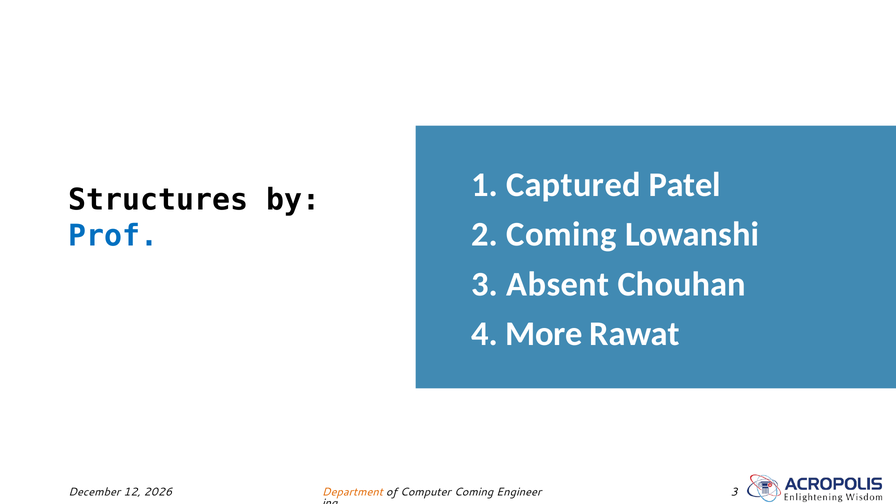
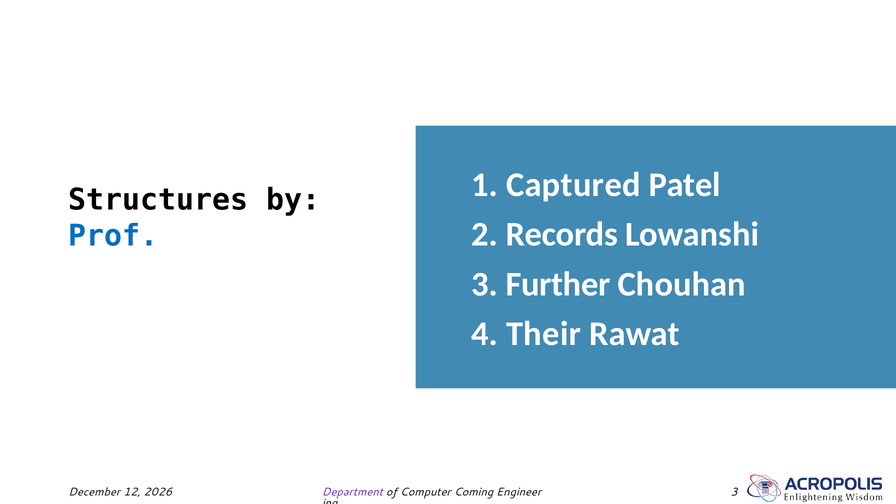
2 Coming: Coming -> Records (562, 234)
Absent: Absent -> Further (558, 284)
More: More -> Their (544, 334)
Department colour: orange -> purple (352, 492)
